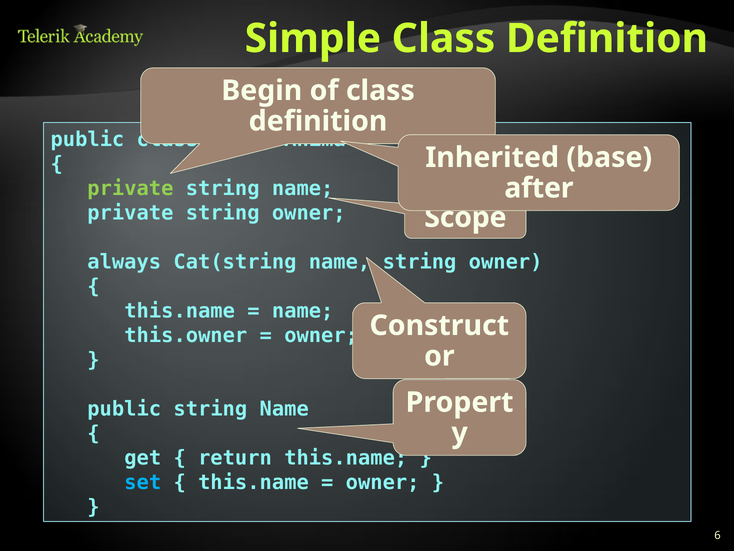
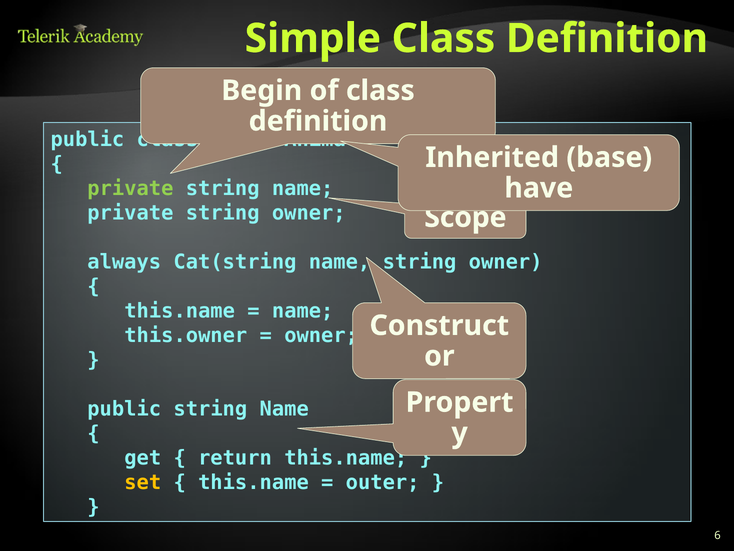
after: after -> have (539, 188)
set colour: light blue -> yellow (143, 482)
owner: owner -> outer (383, 482)
